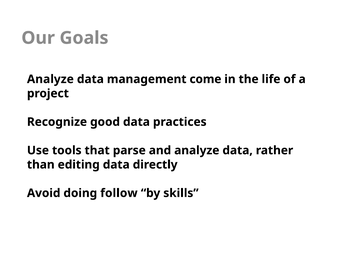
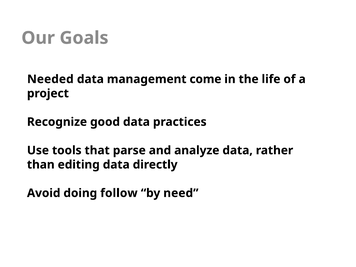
Analyze: Analyze -> Needed (50, 79)
skills: skills -> need (181, 193)
